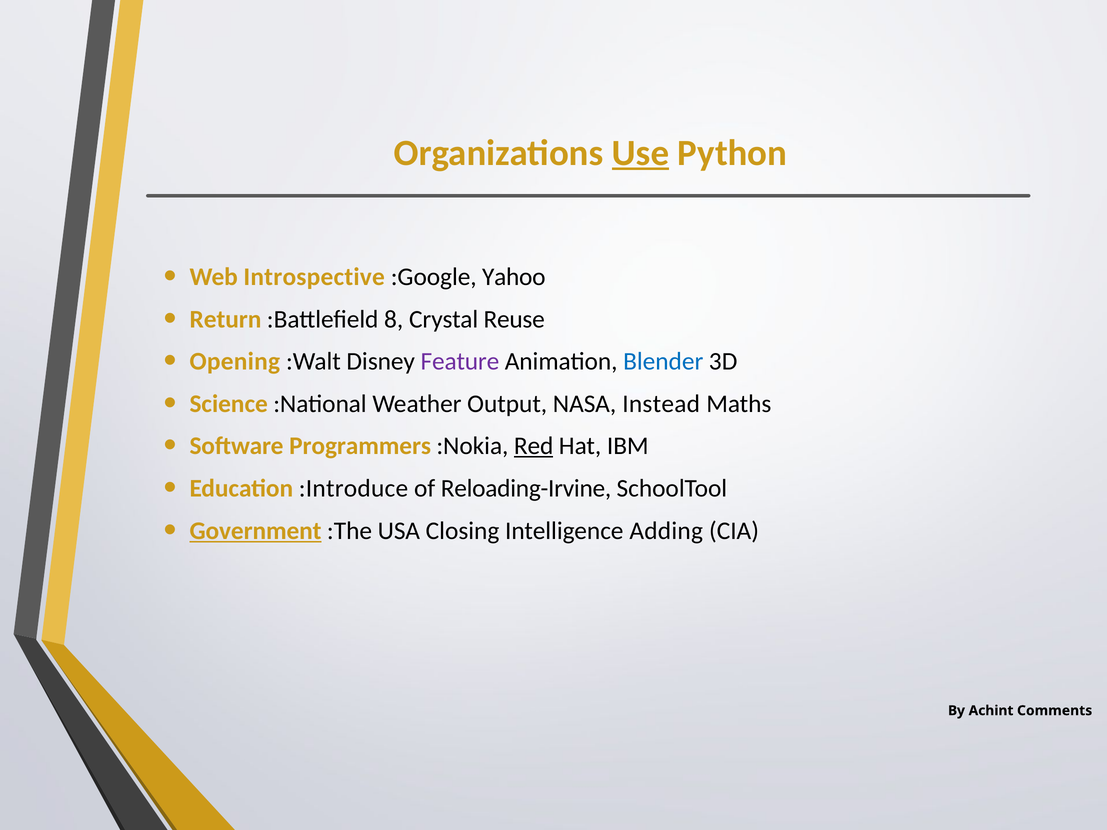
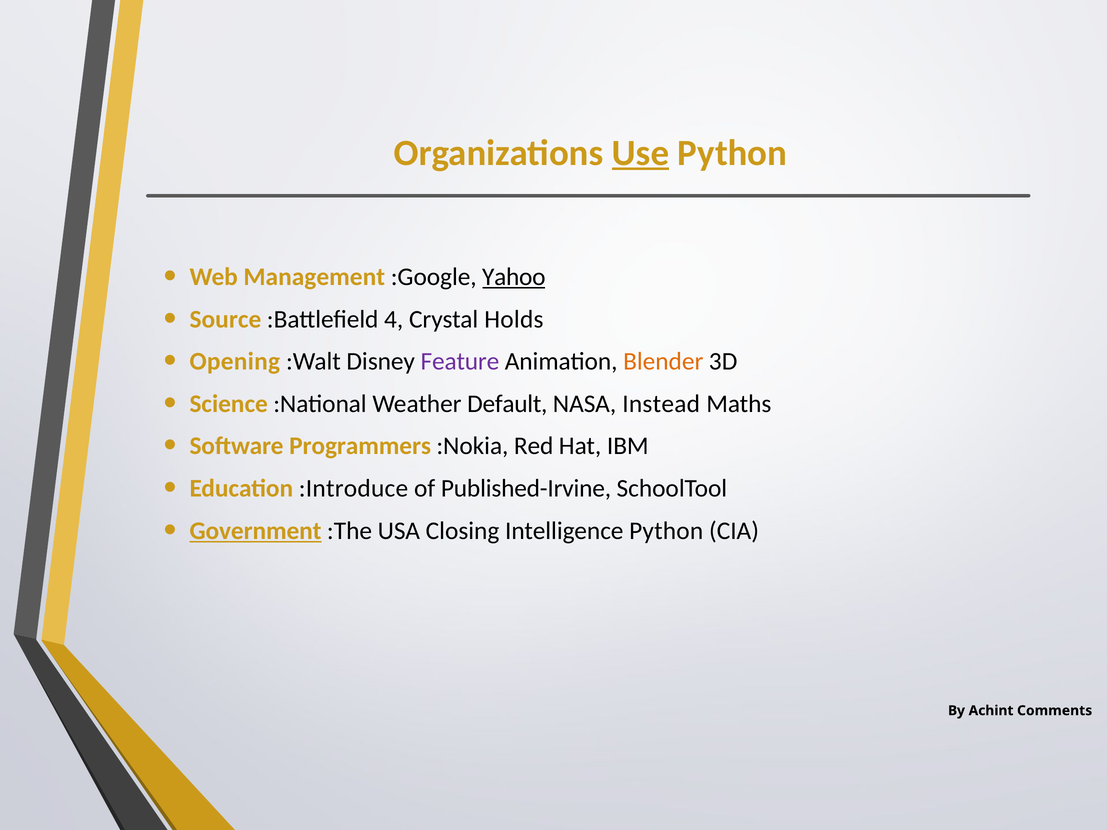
Introspective: Introspective -> Management (314, 277)
Yahoo underline: none -> present (514, 277)
Return: Return -> Source (225, 319)
8: 8 -> 4 (394, 319)
Reuse: Reuse -> Holds (514, 319)
Blender colour: blue -> orange (663, 362)
Output: Output -> Default (507, 404)
Red underline: present -> none (534, 446)
Reloading-Irvine: Reloading-Irvine -> Published-Irvine (526, 489)
Intelligence Adding: Adding -> Python (666, 531)
